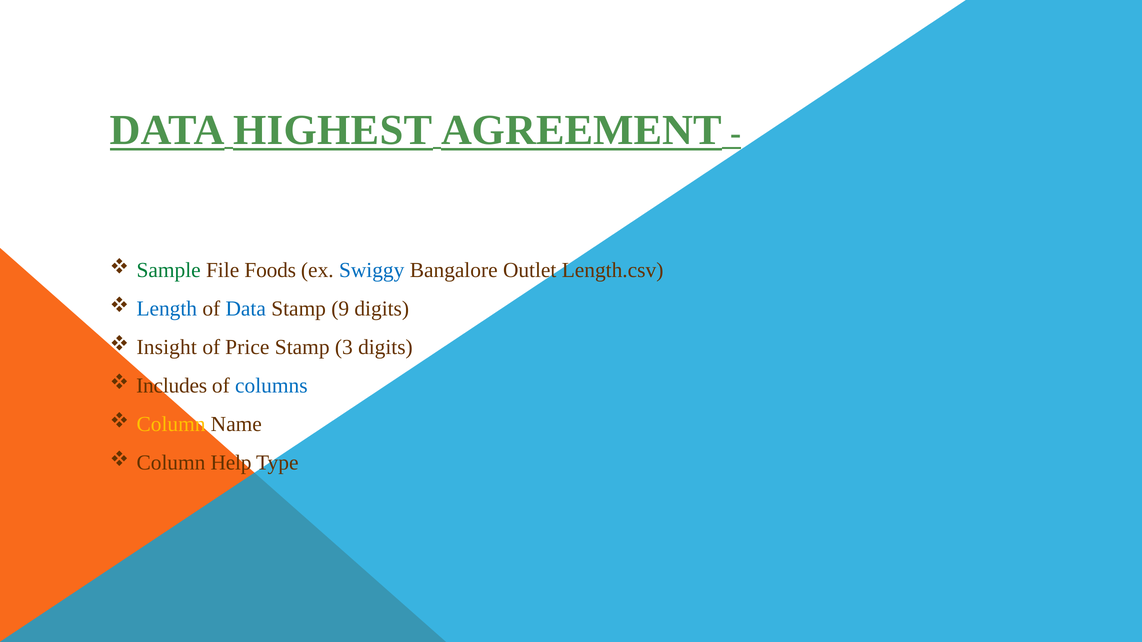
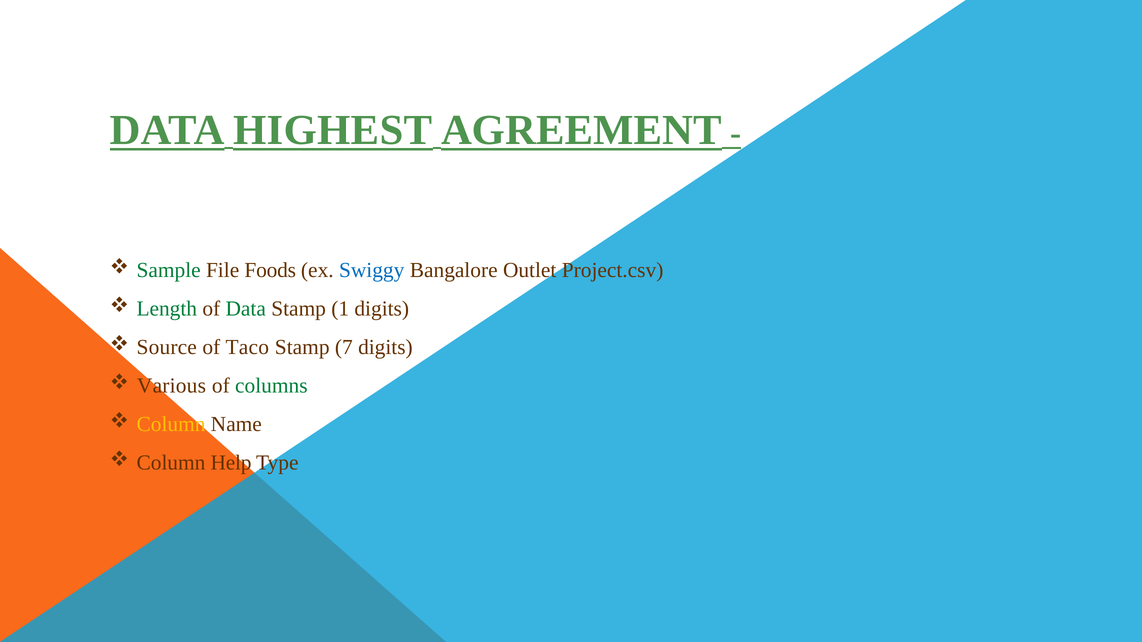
Length.csv: Length.csv -> Project.csv (613, 270)
Length colour: blue -> green (167, 309)
Data colour: blue -> green (246, 309)
9: 9 -> 1 (340, 309)
Insight: Insight -> Source (167, 347)
Price: Price -> Taco (247, 347)
3: 3 -> 7 (344, 347)
Includes: Includes -> Various (171, 386)
columns colour: blue -> green (271, 386)
